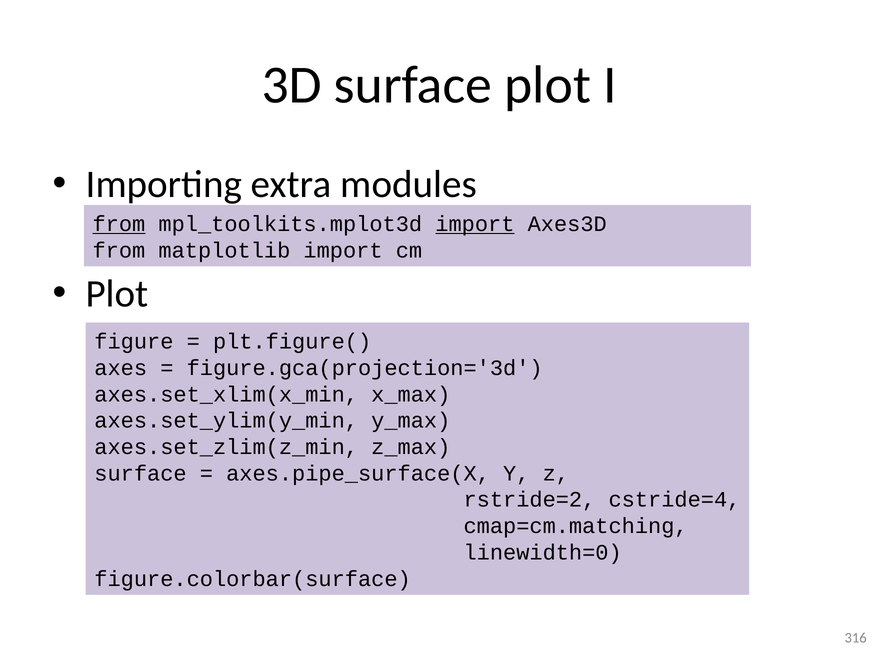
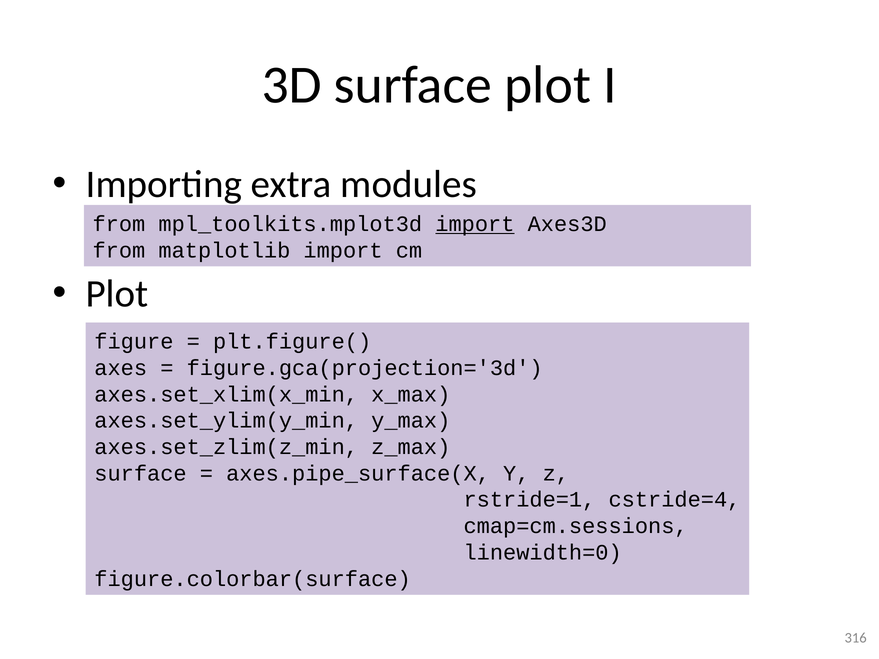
from underline: present -> none (119, 224)
rstride=2: rstride=2 -> rstride=1 (529, 500)
cmap=cm.matching: cmap=cm.matching -> cmap=cm.sessions (576, 526)
